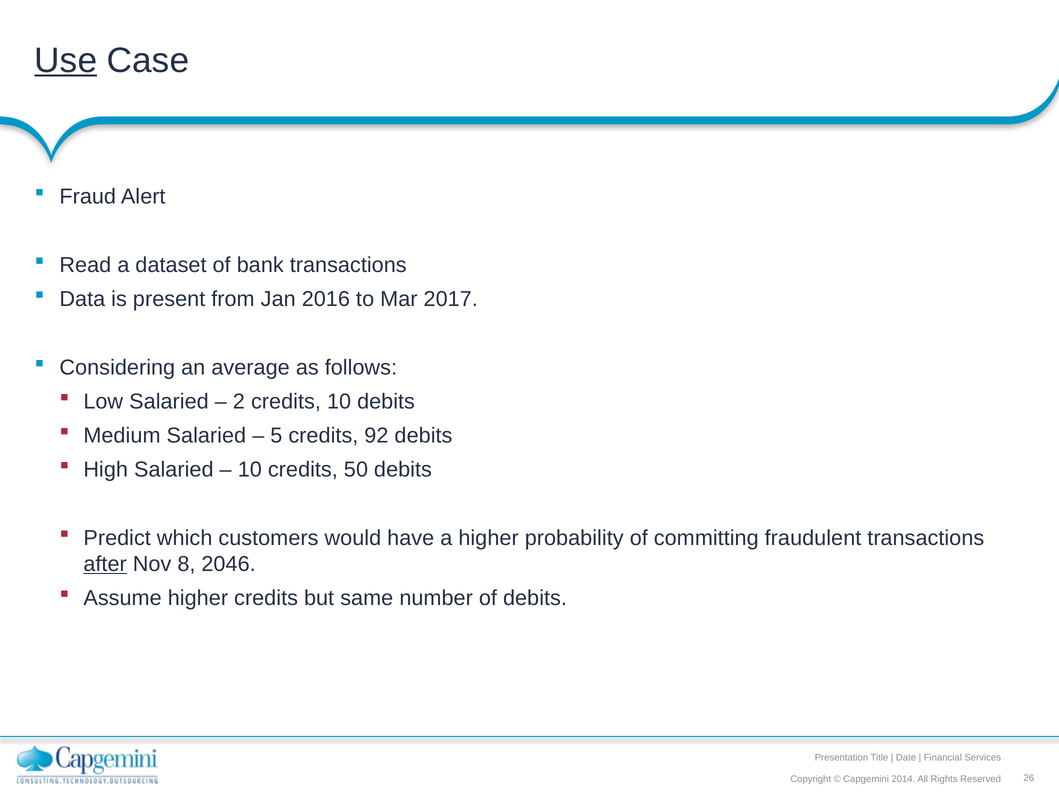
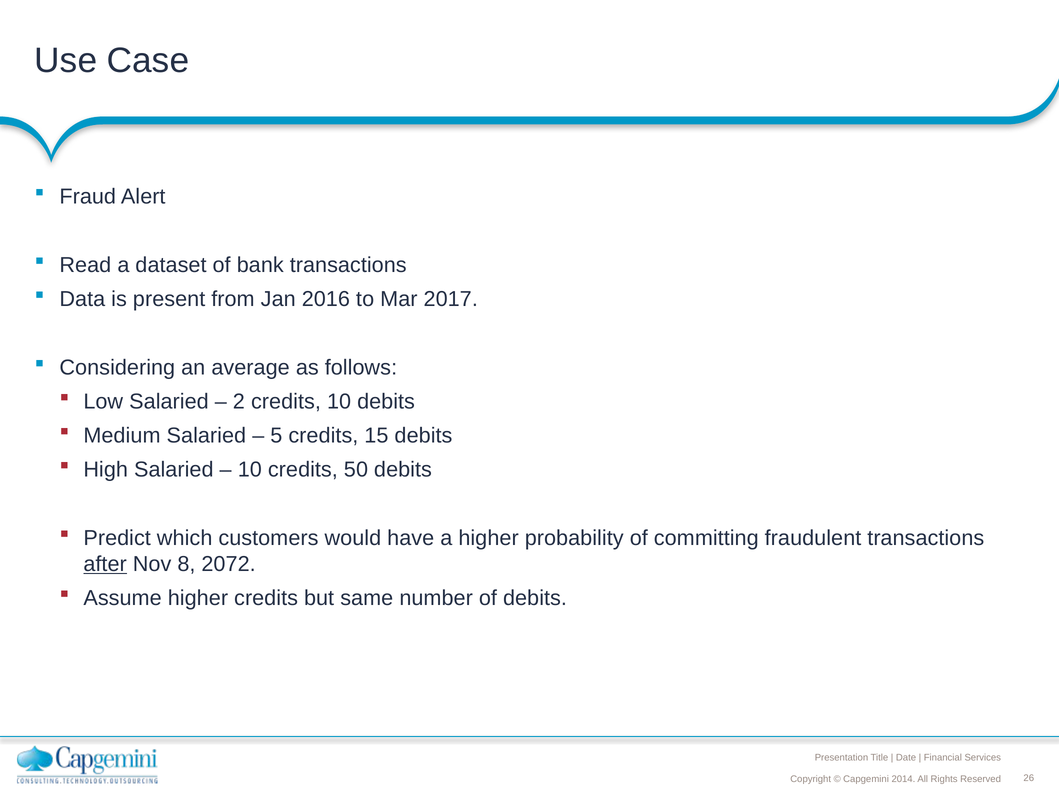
Use underline: present -> none (66, 60)
92: 92 -> 15 (376, 436)
2046: 2046 -> 2072 (229, 564)
